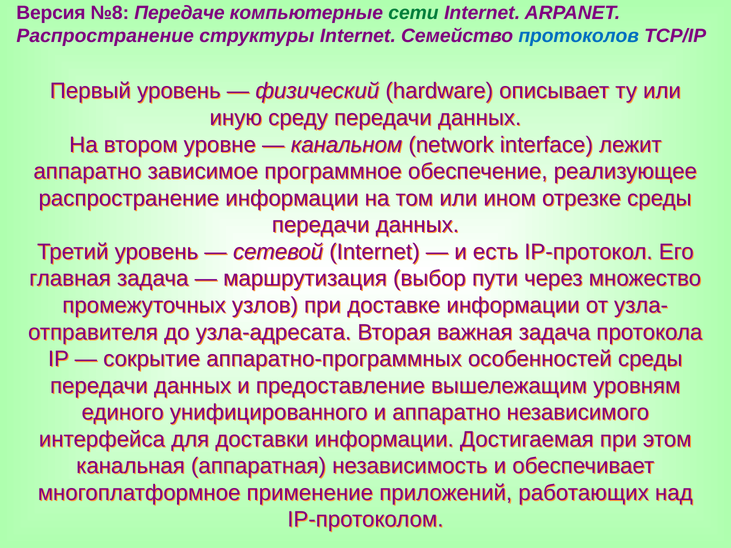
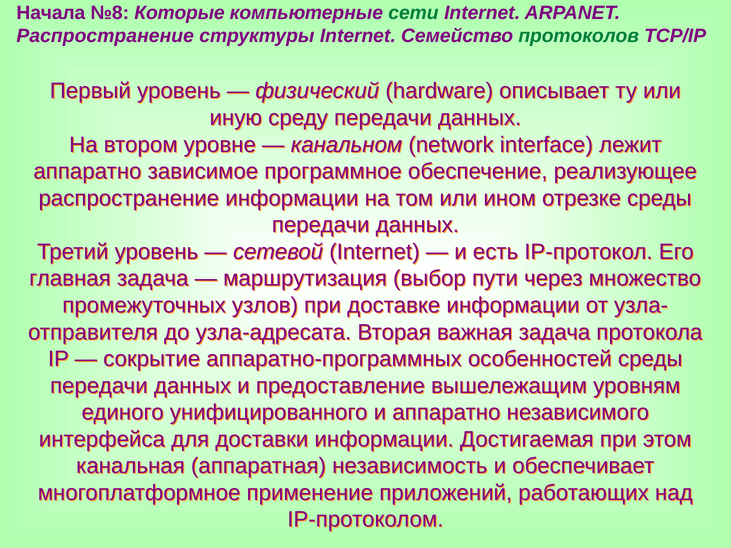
Версия: Версия -> Начала (51, 13)
Передаче: Передаче -> Которые (180, 13)
протоколов colour: blue -> green (579, 36)
